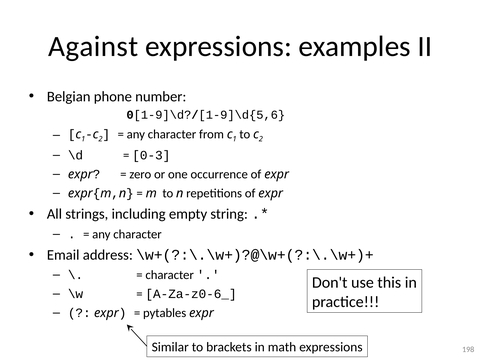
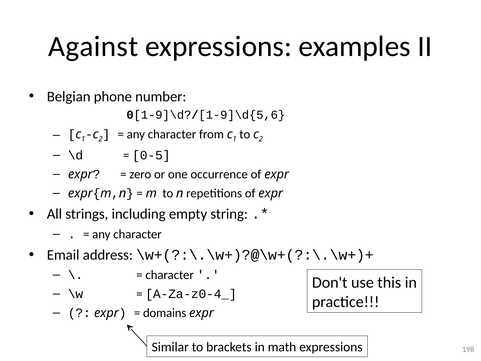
0-3: 0-3 -> 0-5 (151, 155)
A-Za-z0-6_: A-Za-z0-6_ -> A-Za-z0-4_ (191, 294)
pytables: pytables -> domains (165, 313)
